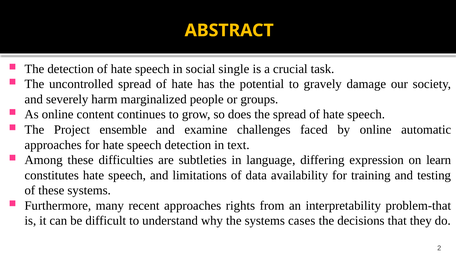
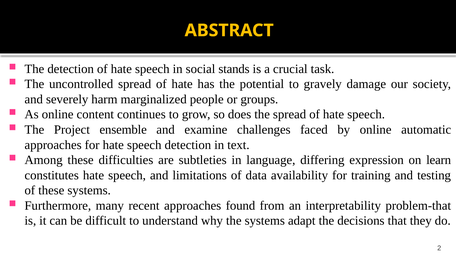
single: single -> stands (234, 69)
rights: rights -> found (240, 206)
cases: cases -> adapt (302, 221)
